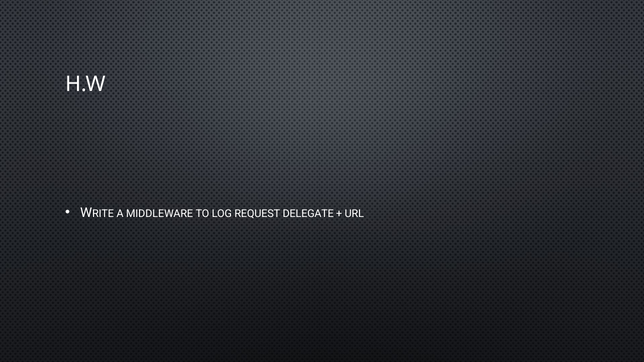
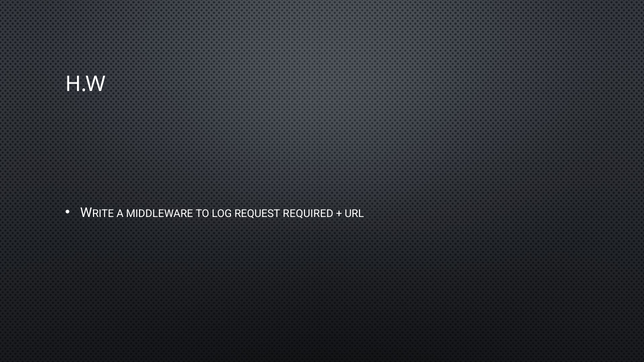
DELEGATE: DELEGATE -> REQUIRED (308, 214)
